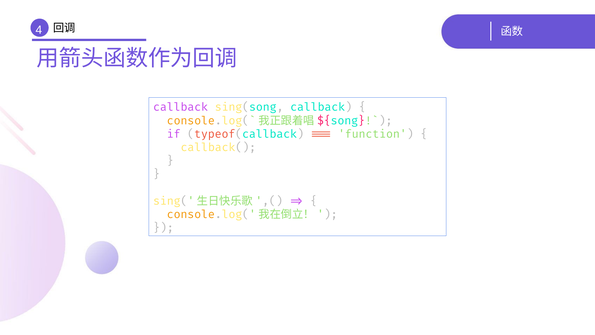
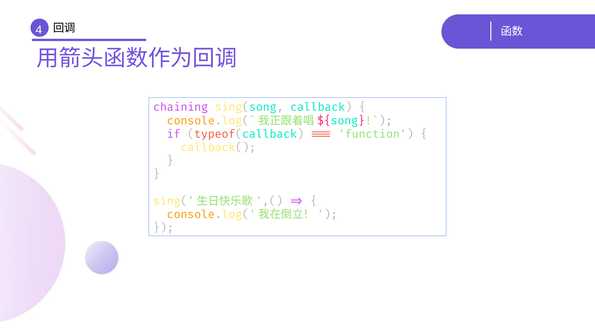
callback: callback -> chaining (181, 107)
